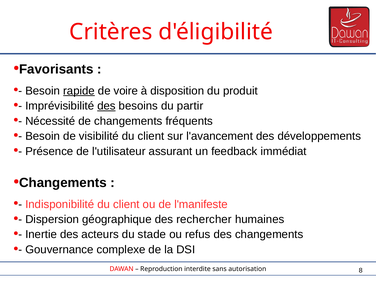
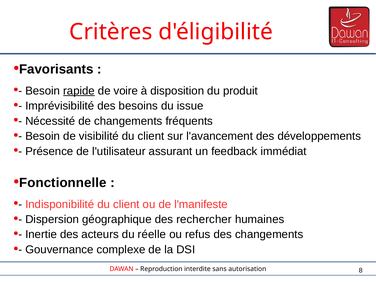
des underline: present -> none (106, 106)
partir: partir -> issue (190, 106)
Changements: Changements -> Fonctionnelle (63, 183)
stade: stade -> réelle (152, 234)
